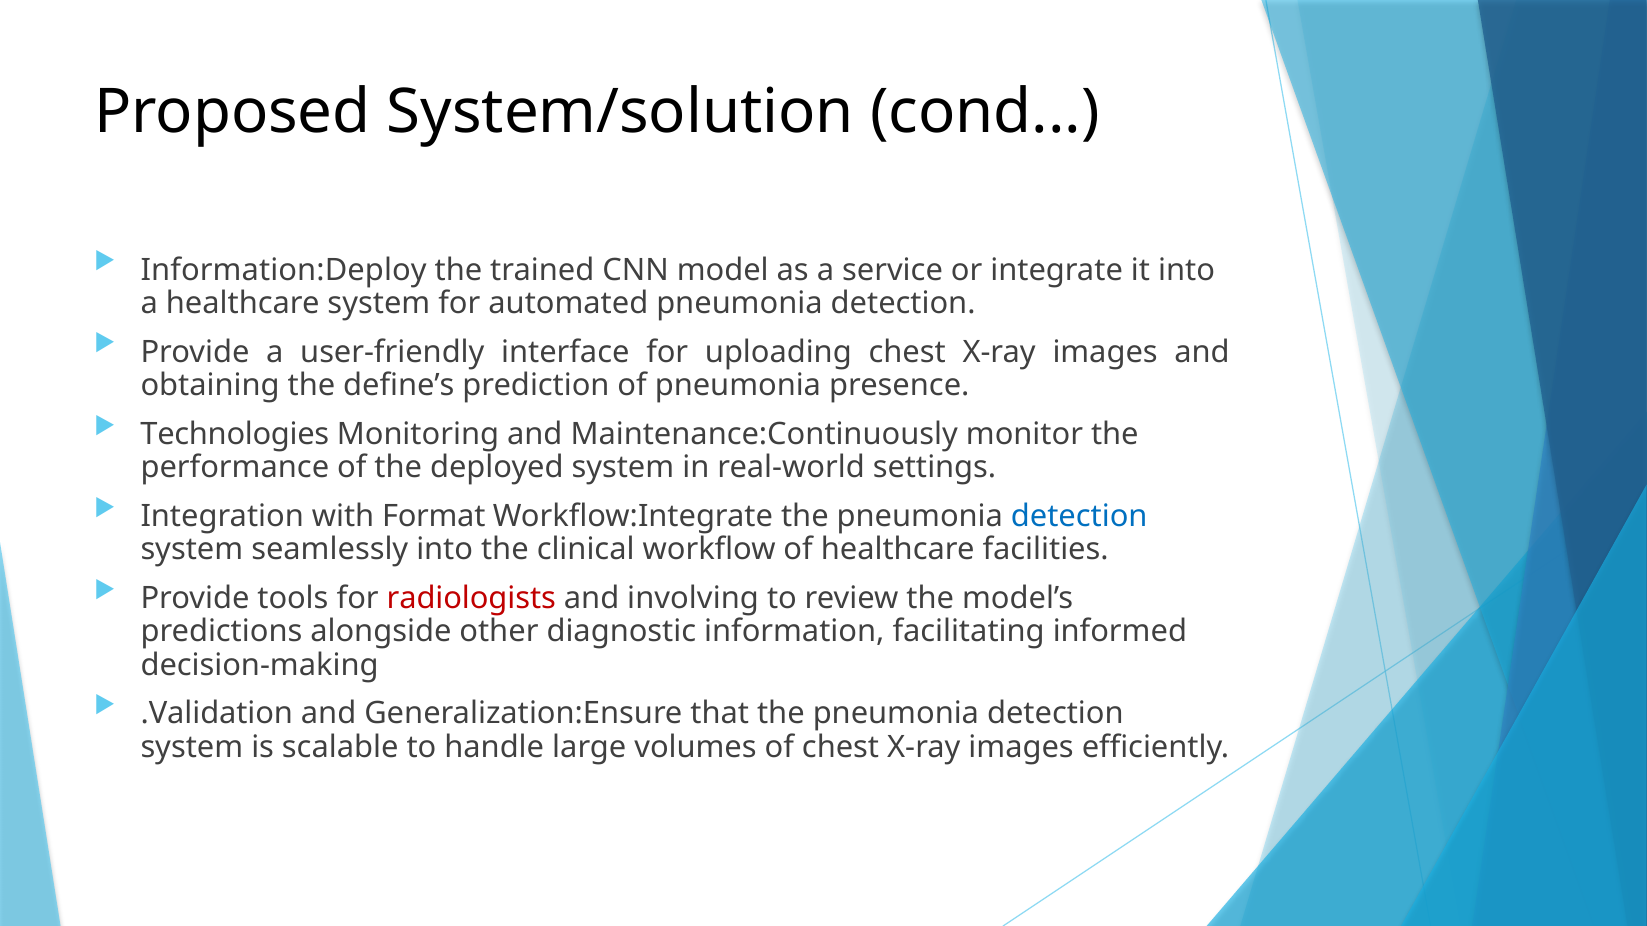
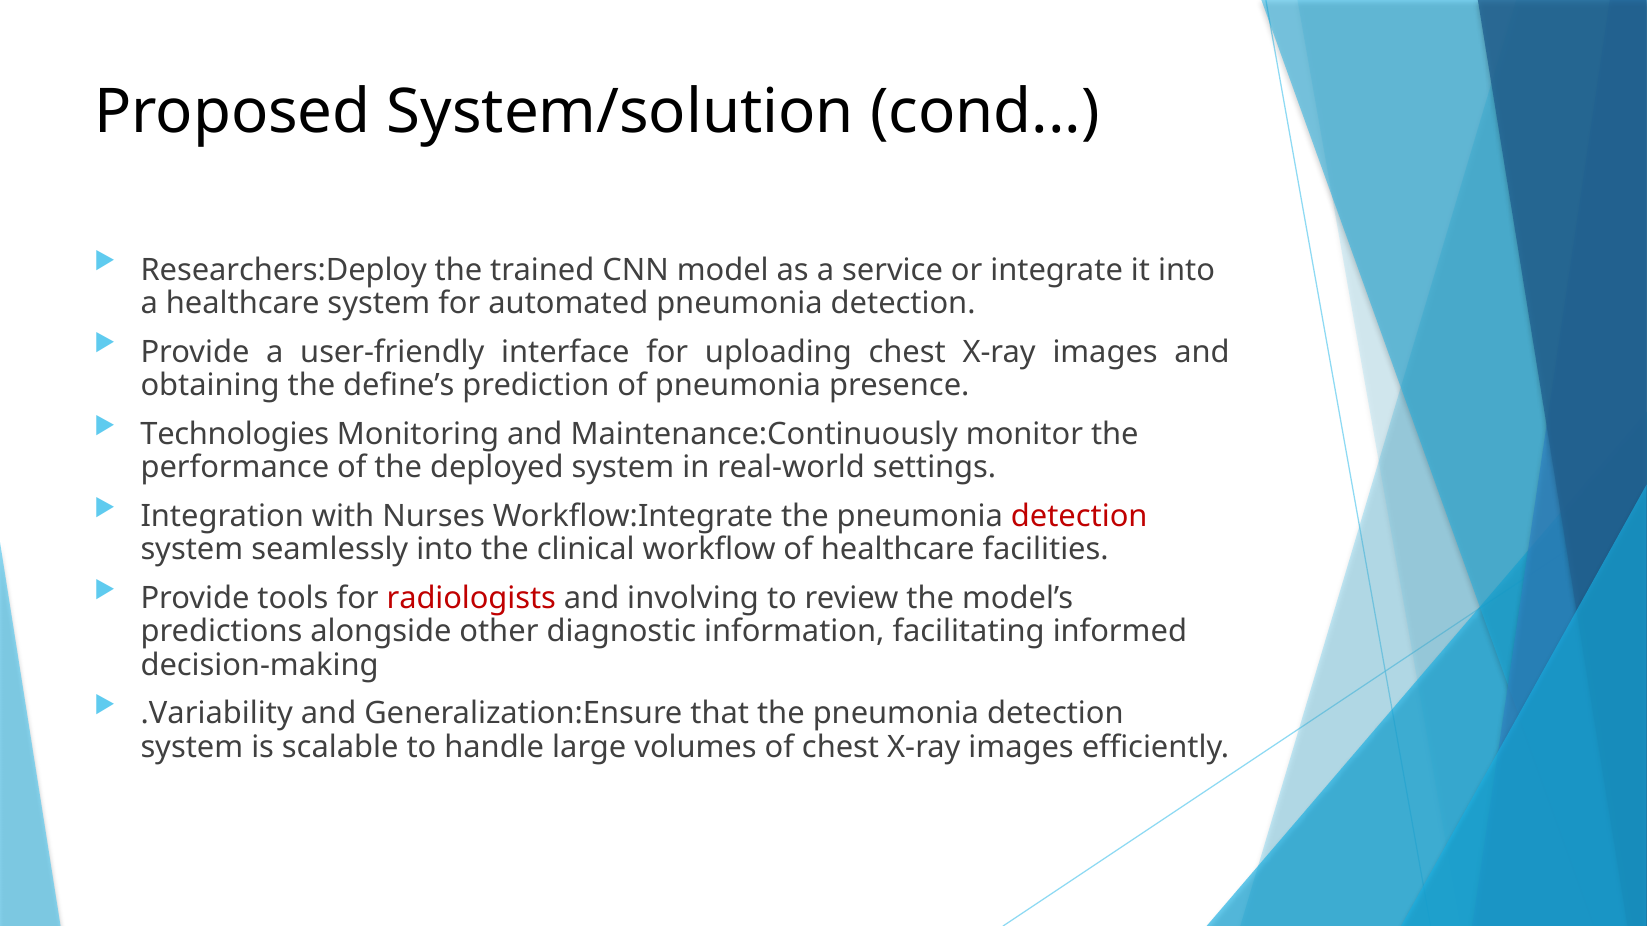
Information:Deploy: Information:Deploy -> Researchers:Deploy (284, 270)
Format: Format -> Nurses (434, 516)
detection colour: blue -> red (1079, 516)
.Validation: .Validation -> .Variability (217, 714)
